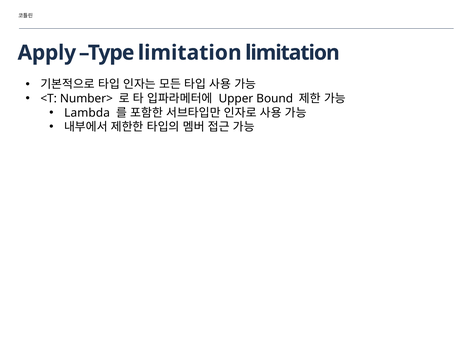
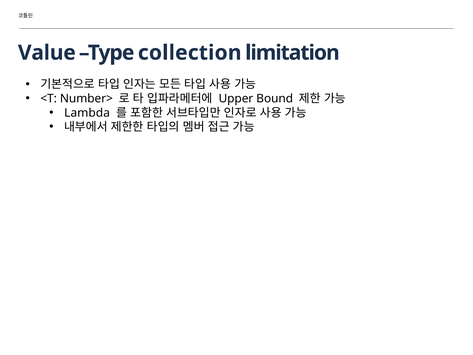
Apply: Apply -> Value (47, 53)
Type limitation: limitation -> collection (190, 53)
